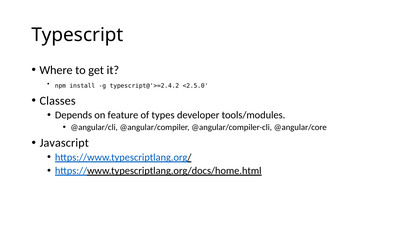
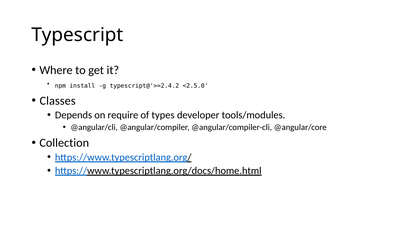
feature: feature -> require (123, 115)
Javascript: Javascript -> Collection (64, 143)
